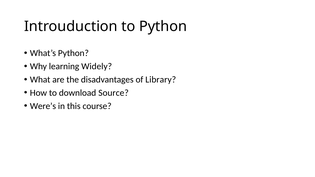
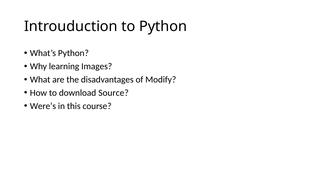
Widely: Widely -> Images (97, 66)
Library: Library -> Modify (161, 80)
